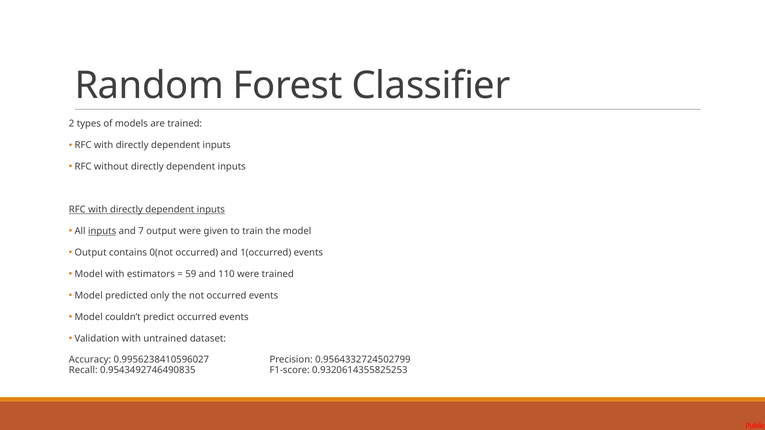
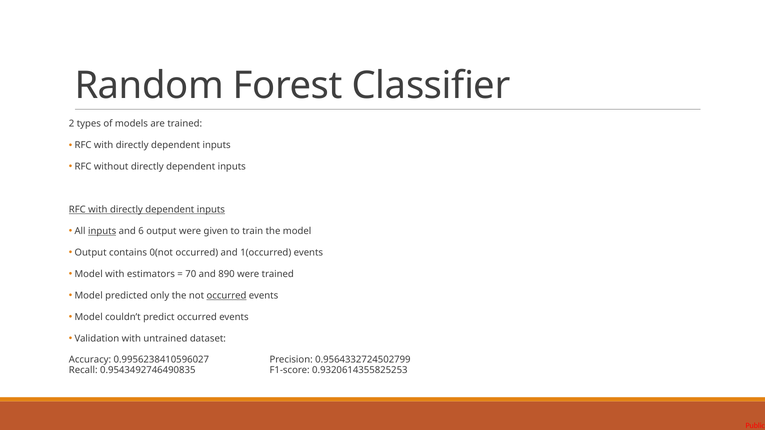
7: 7 -> 6 (141, 231)
59: 59 -> 70 (191, 274)
110: 110 -> 890 (226, 274)
occurred underline: none -> present (227, 296)
